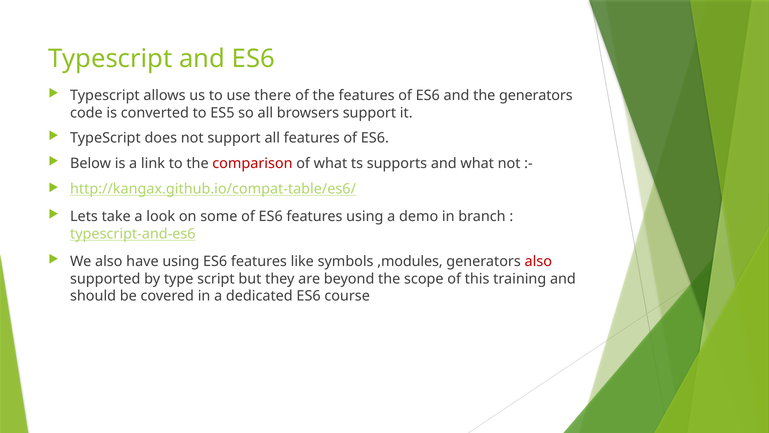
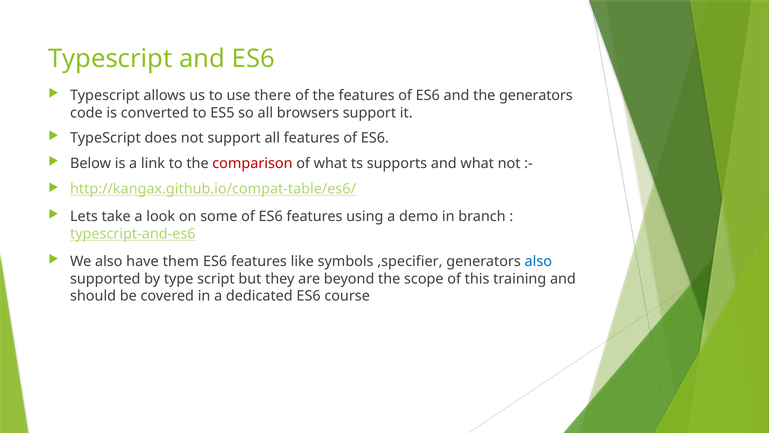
have using: using -> them (181, 261)
,modules: ,modules -> ,specifier (410, 261)
also colour: red -> blue (538, 261)
